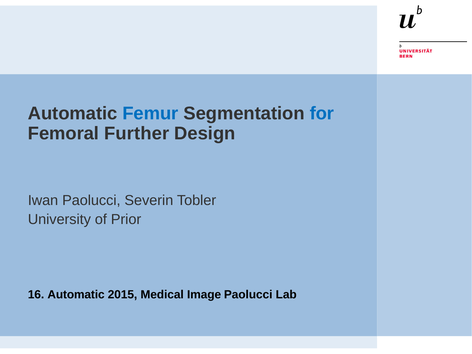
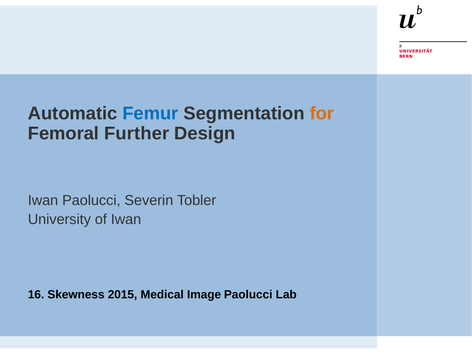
for colour: blue -> orange (322, 114)
of Prior: Prior -> Iwan (126, 220)
16 Automatic: Automatic -> Skewness (76, 295)
